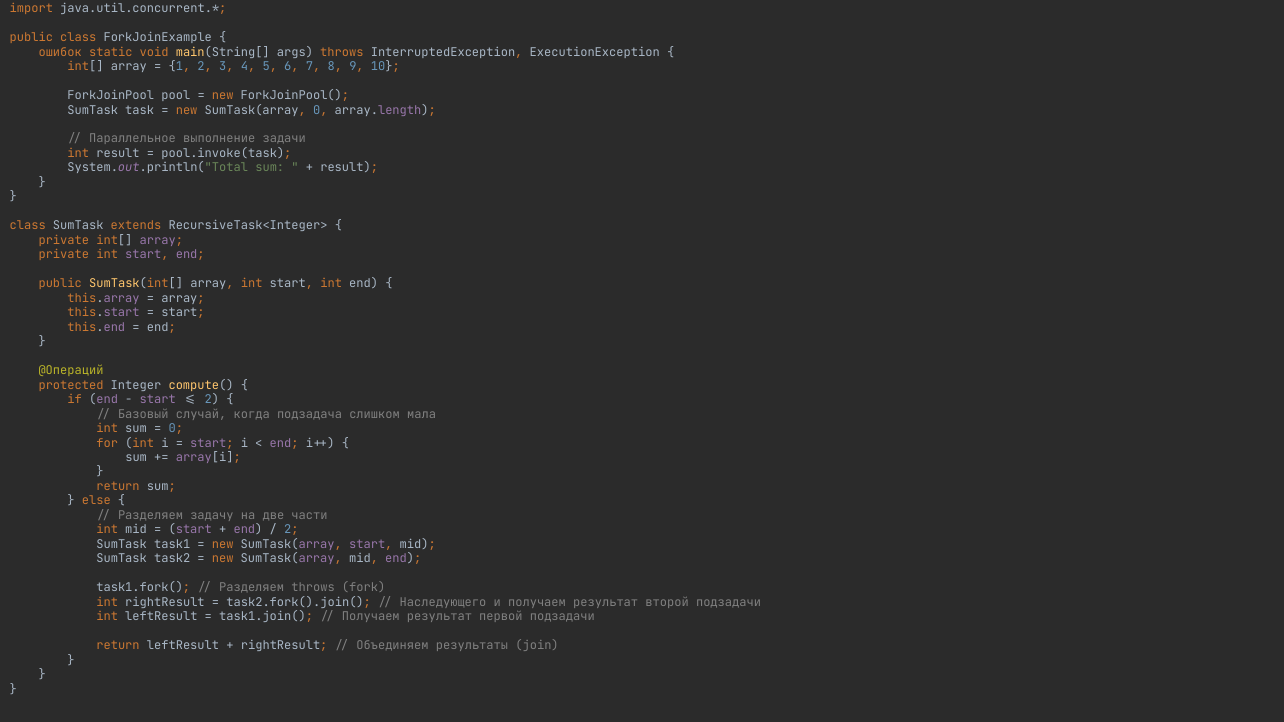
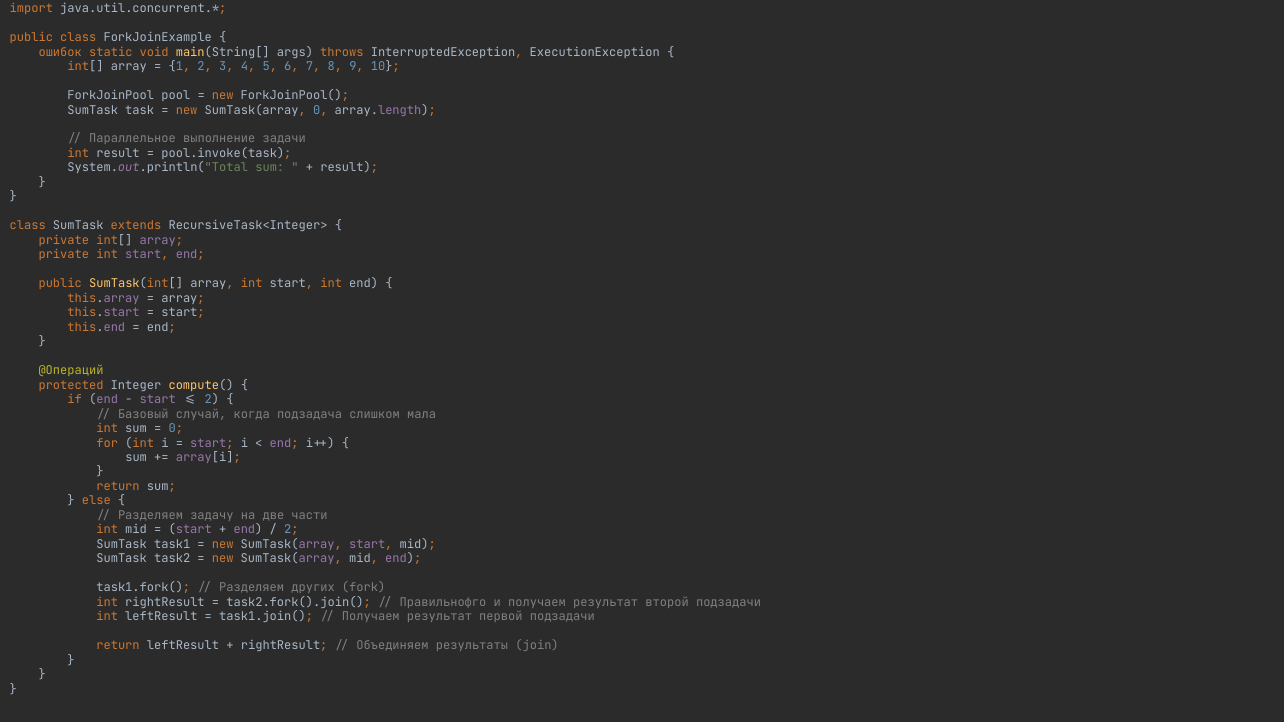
Разделяем throws: throws -> других (313, 588)
Наследующего: Наследующего -> Правильнофго (443, 603)
